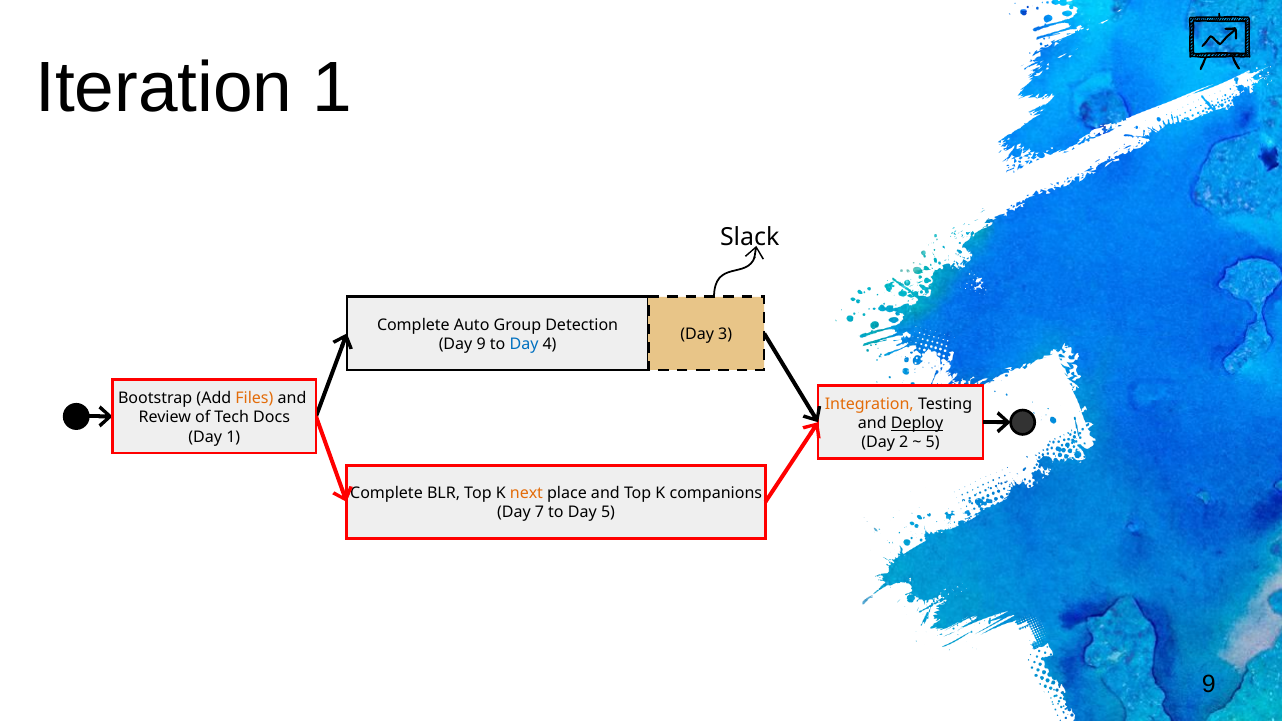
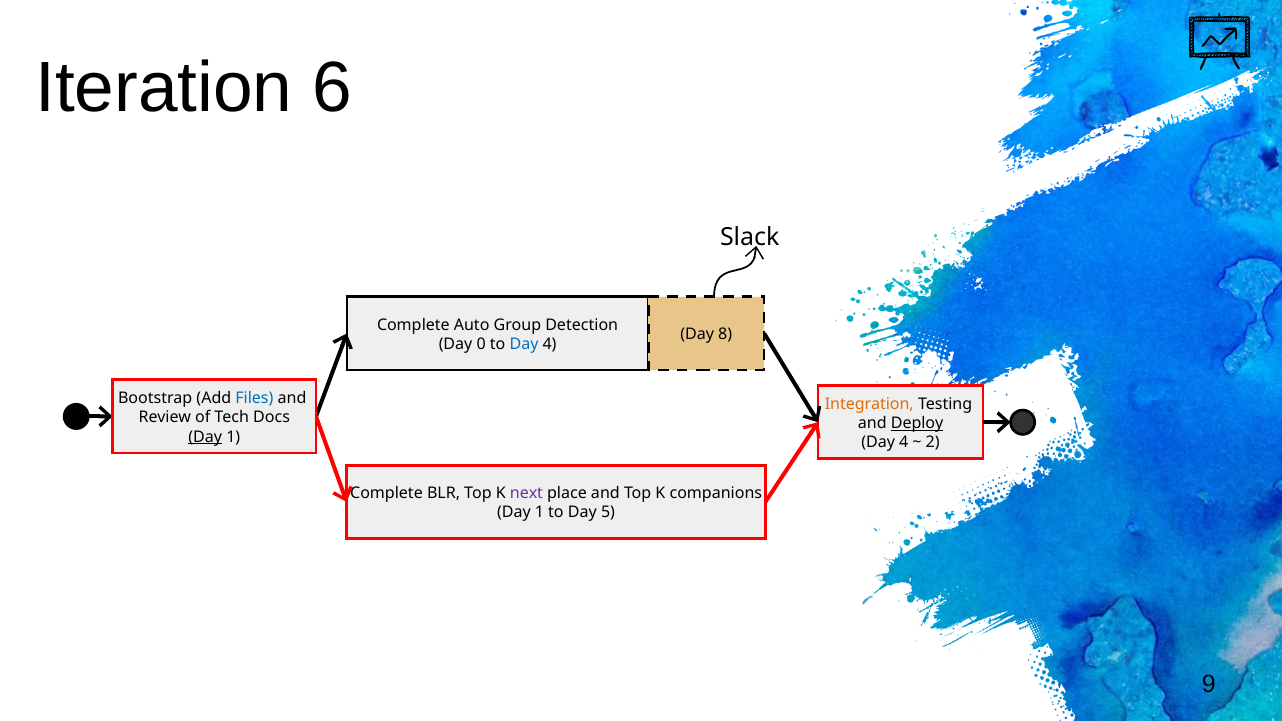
Iteration 1: 1 -> 6 (332, 88)
3: 3 -> 8 (725, 335)
Day 9: 9 -> 0 (481, 344)
Files colour: orange -> blue (254, 398)
Day underline: none -> present (205, 437)
2: 2 -> 4 (904, 443)
5: 5 -> 2 (933, 443)
next colour: orange -> purple (527, 493)
7: 7 -> 1 (540, 513)
